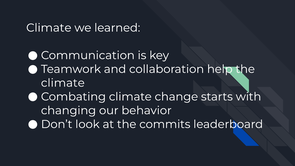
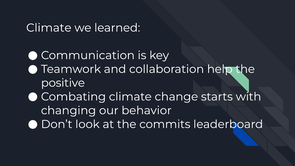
climate: climate -> positive (63, 83)
